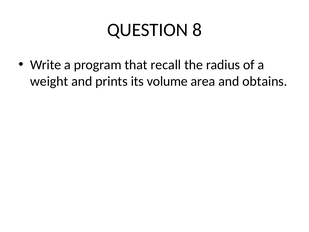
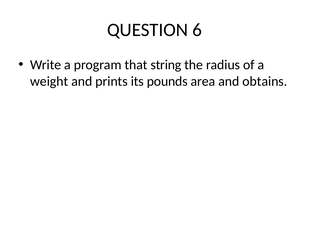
8: 8 -> 6 (197, 30)
recall: recall -> string (166, 65)
volume: volume -> pounds (167, 81)
